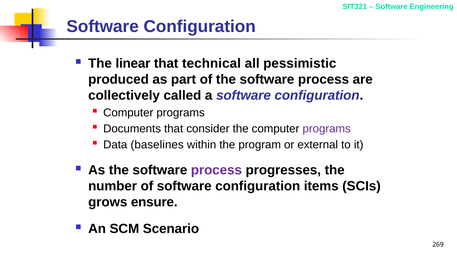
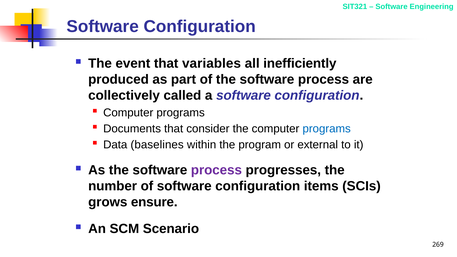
linear: linear -> event (133, 64)
technical: technical -> variables (212, 64)
pessimistic: pessimistic -> inefficiently (300, 64)
programs colour: purple -> blue (327, 129)
